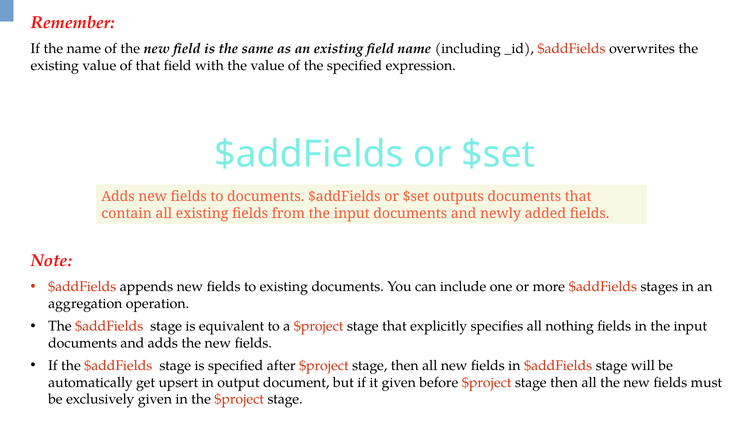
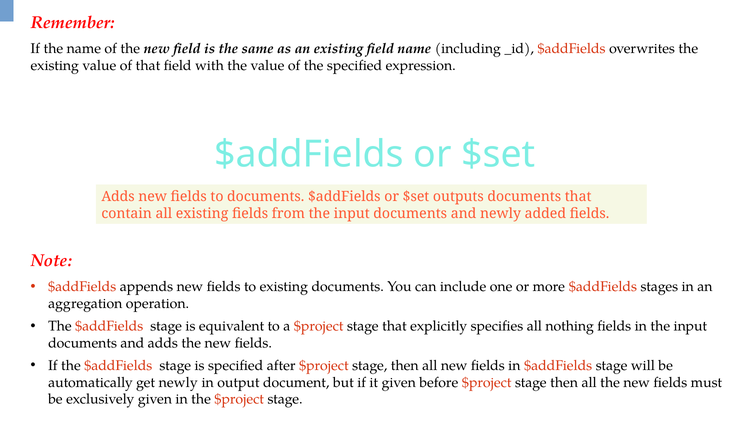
get upsert: upsert -> newly (178, 382)
